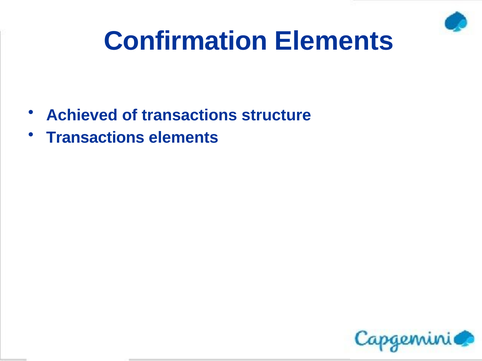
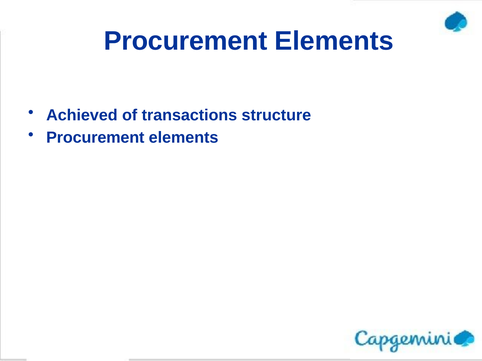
Confirmation: Confirmation -> Procurement (186, 41)
Transactions: Transactions -> Procurement (95, 138)
